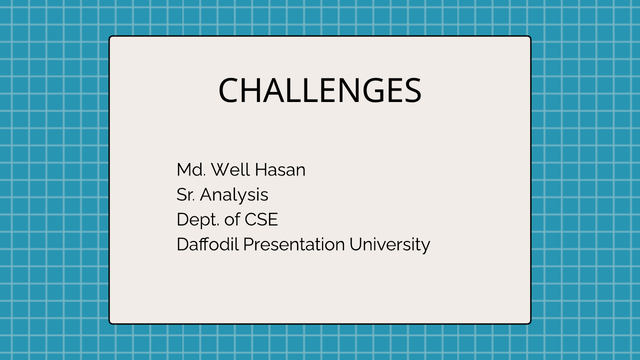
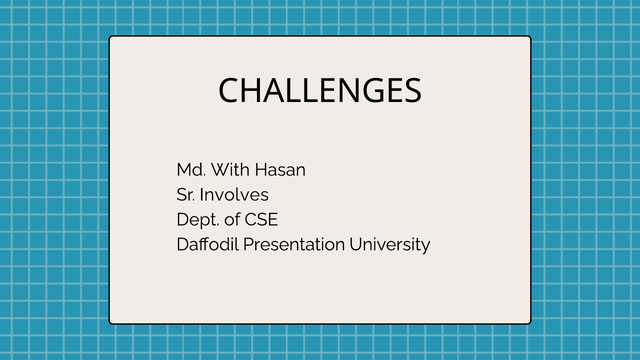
Well: Well -> With (230, 170)
Analysis: Analysis -> Involves (234, 195)
